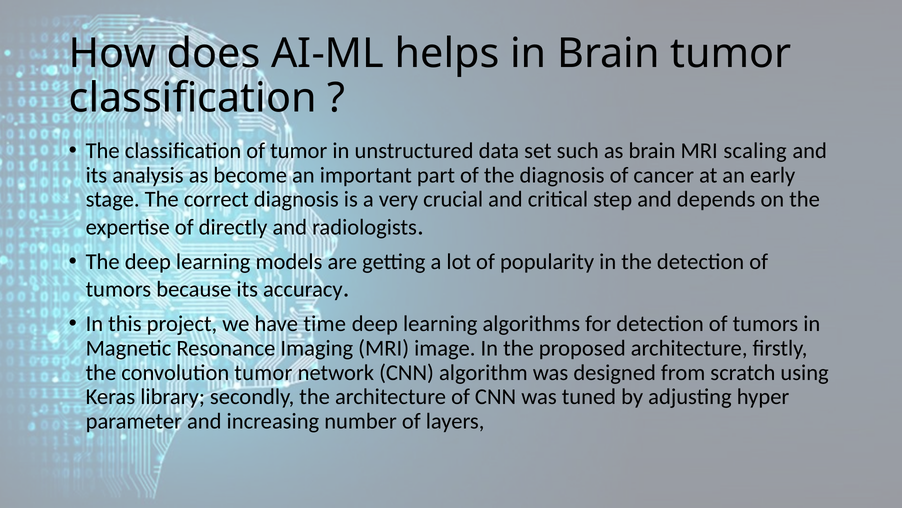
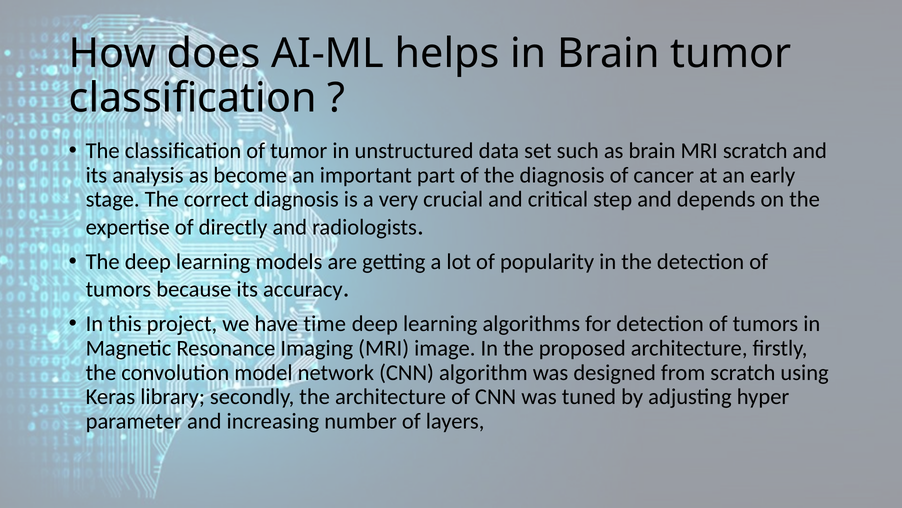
MRI scaling: scaling -> scratch (755, 150)
convolution tumor: tumor -> model (263, 372)
